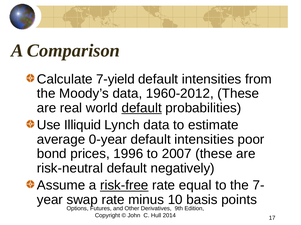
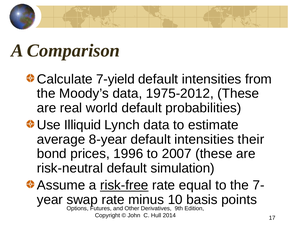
1960-2012: 1960-2012 -> 1975-2012 (180, 94)
default underline: present -> none (142, 108)
0-year: 0-year -> 8-year (108, 140)
poor: poor -> their (251, 140)
negatively: negatively -> simulation (183, 169)
